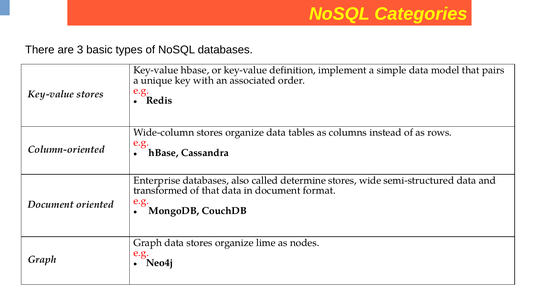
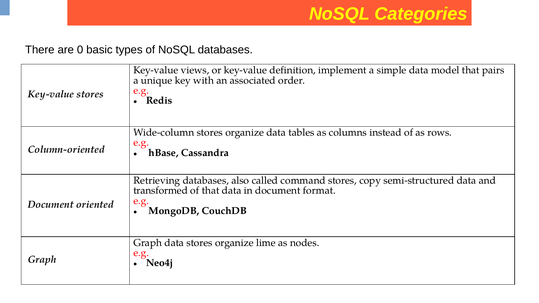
3: 3 -> 0 (80, 50)
Key-value hbase: hbase -> views (195, 70)
Enterprise: Enterprise -> Retrieving (157, 181)
determine: determine -> command (303, 181)
wide: wide -> copy (370, 181)
